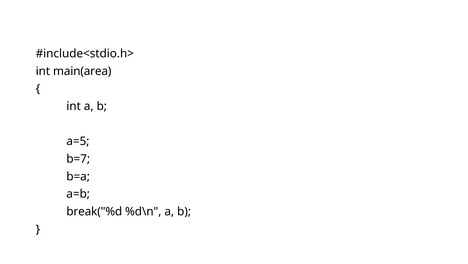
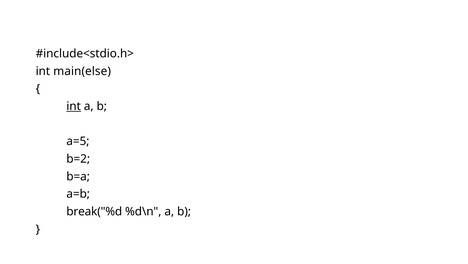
main(area: main(area -> main(else (82, 71)
int underline: none -> present (74, 106)
b=7: b=7 -> b=2 (78, 159)
